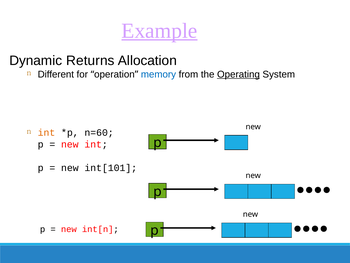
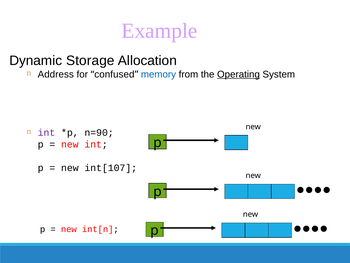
Example underline: present -> none (159, 31)
Returns: Returns -> Storage (90, 60)
Different: Different -> Address (56, 74)
operation: operation -> confused (114, 74)
int colour: orange -> purple (46, 133)
n=60: n=60 -> n=90 (99, 133)
int[101: int[101 -> int[107 (111, 168)
